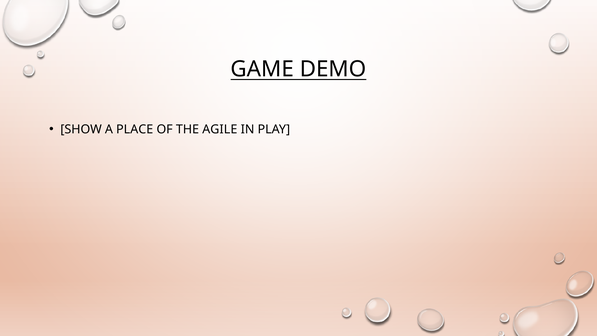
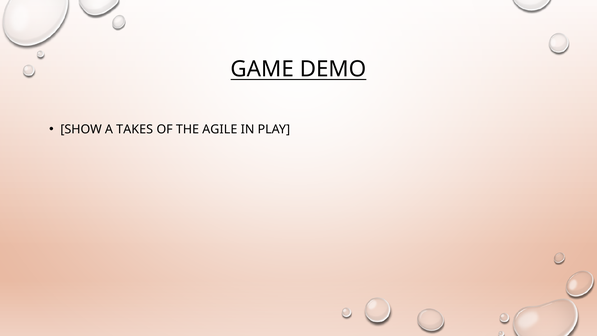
PLACE: PLACE -> TAKES (135, 129)
